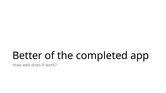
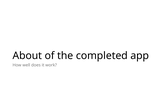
Better: Better -> About (27, 56)
